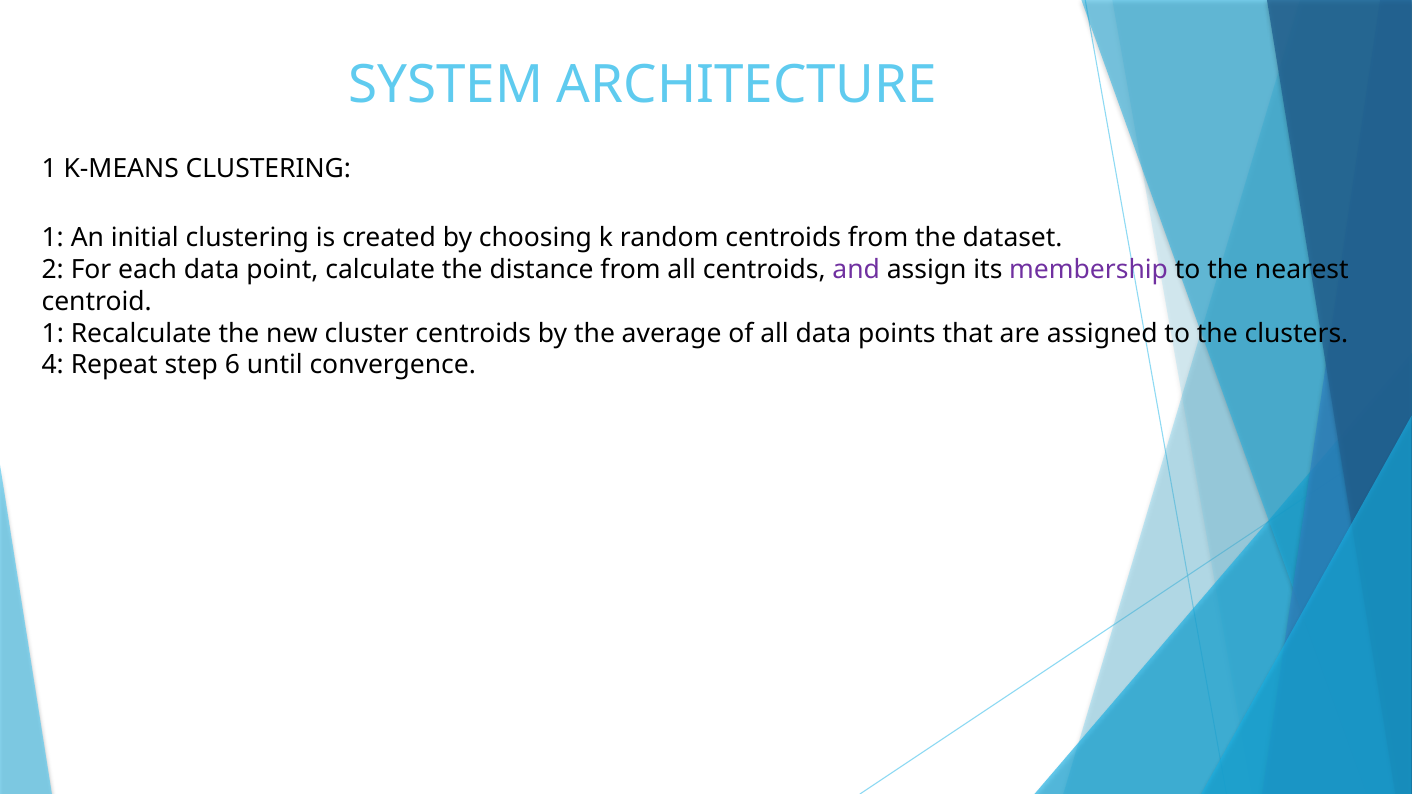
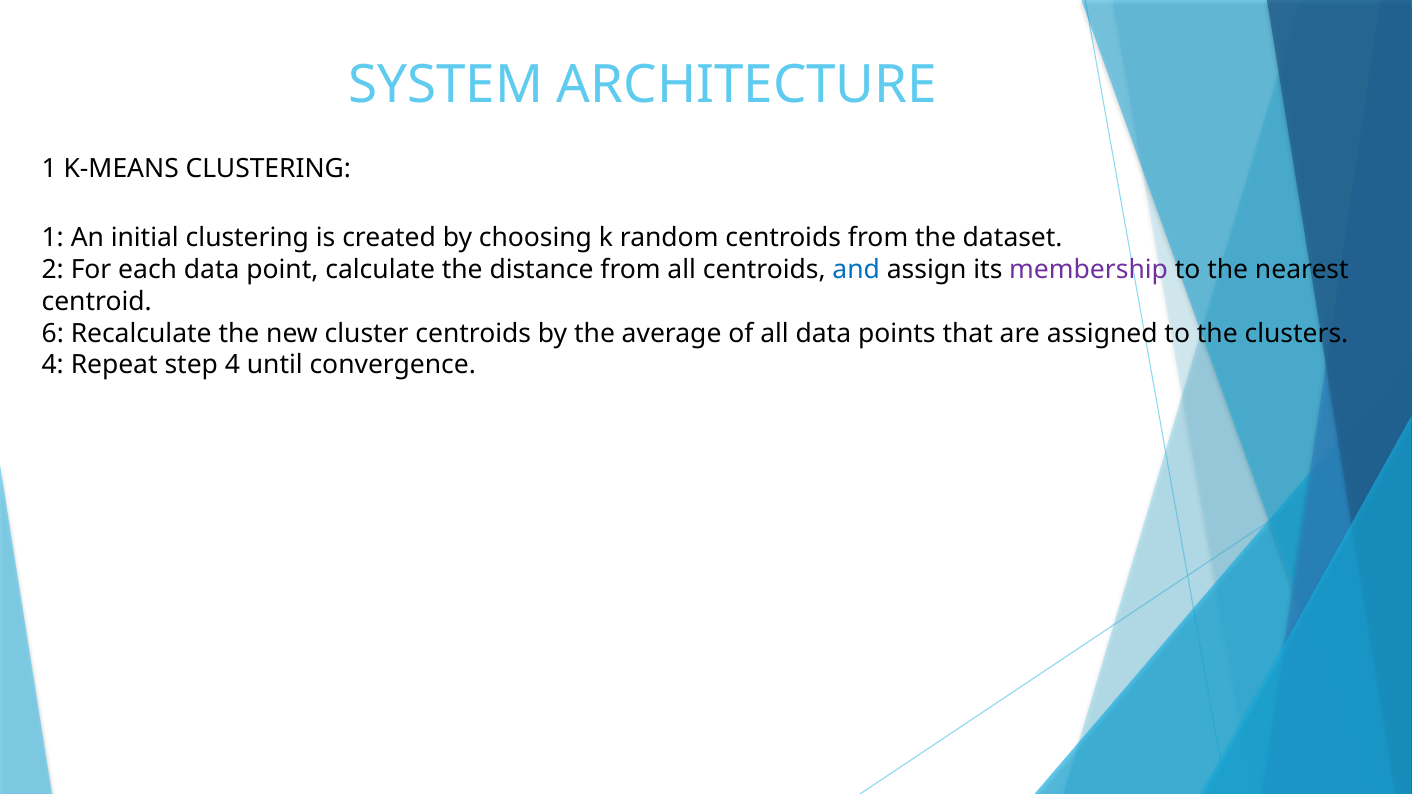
and colour: purple -> blue (856, 270)
1: 1 -> 6 (53, 333)
step 6: 6 -> 4 (232, 365)
